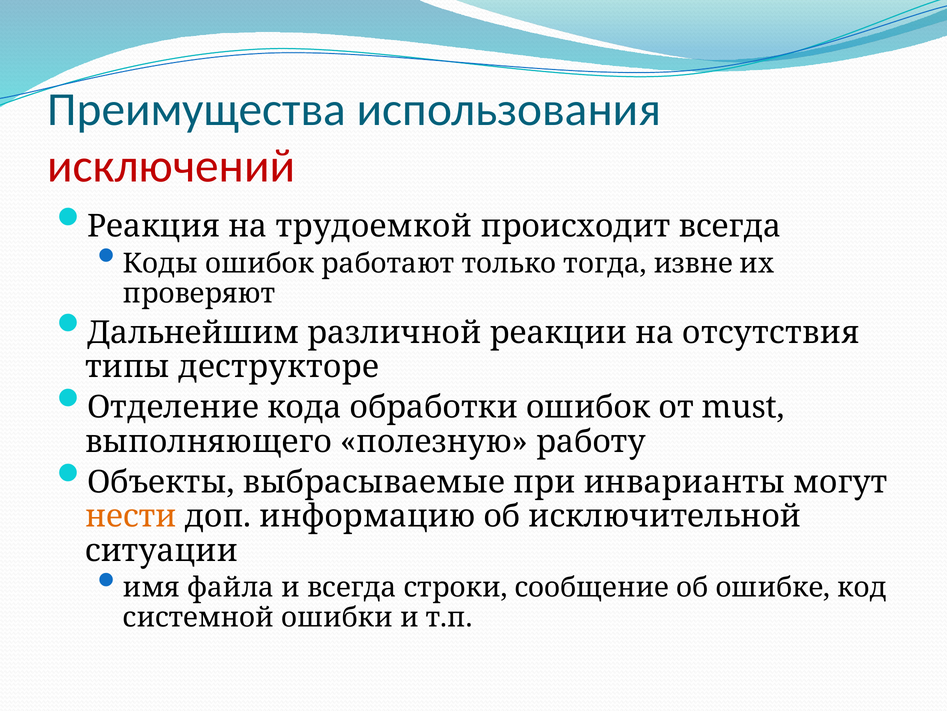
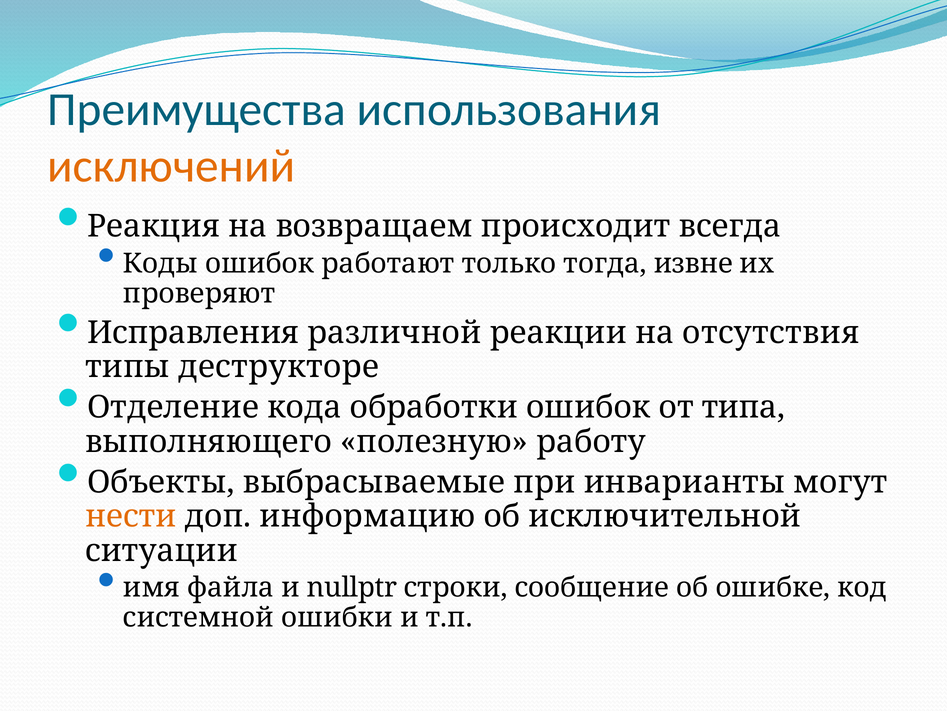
исключений colour: red -> orange (171, 166)
трудоемкой: трудоемкой -> возвращаем (374, 226)
Дальнейшим: Дальнейшим -> Исправления (193, 332)
must: must -> типа (743, 407)
и всегда: всегда -> nullptr (352, 587)
